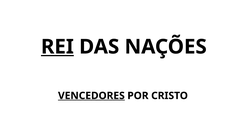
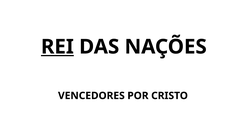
VENCEDORES underline: present -> none (91, 96)
